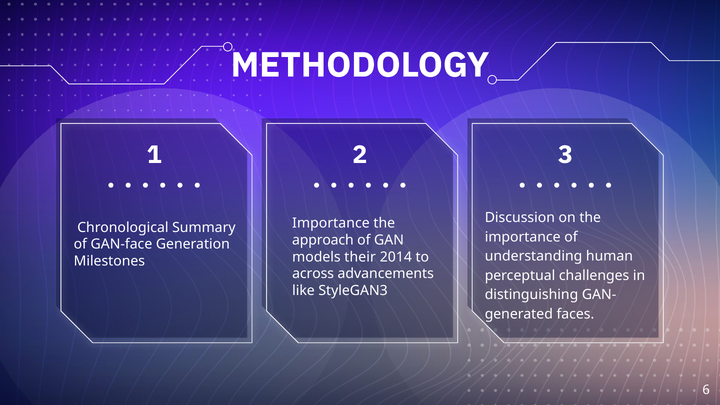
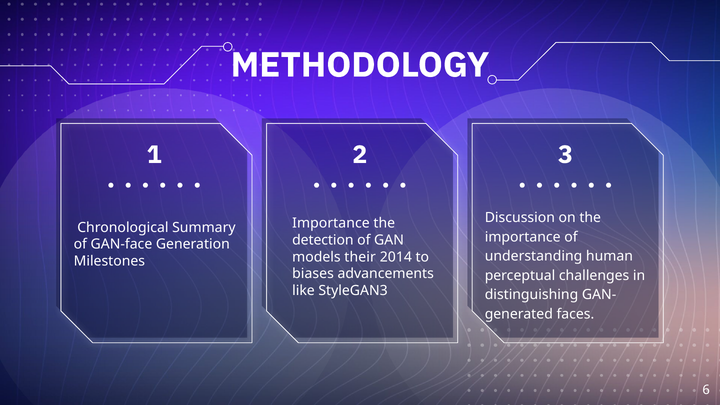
approach: approach -> detection (323, 240)
across: across -> biases (313, 274)
